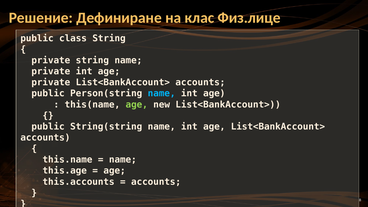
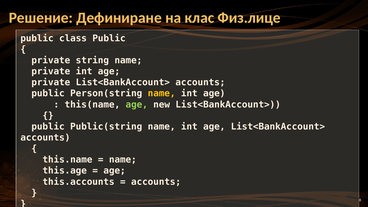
class String: String -> Public (109, 38)
name colour: light blue -> yellow (162, 93)
String(string: String(string -> Public(string (106, 127)
